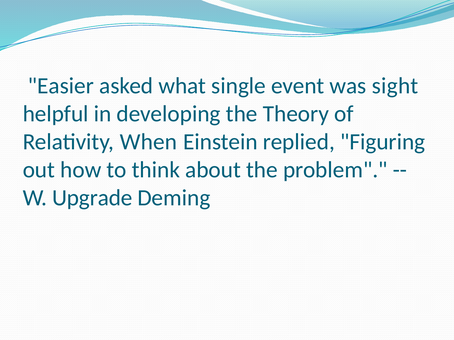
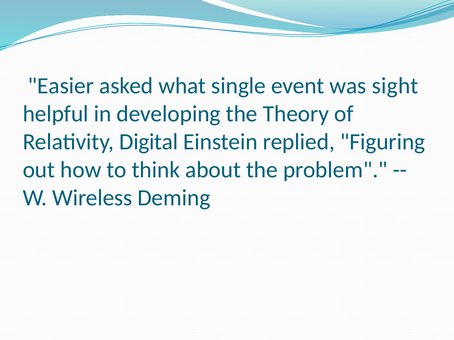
When: When -> Digital (149, 142)
Upgrade: Upgrade -> Wireless (92, 198)
